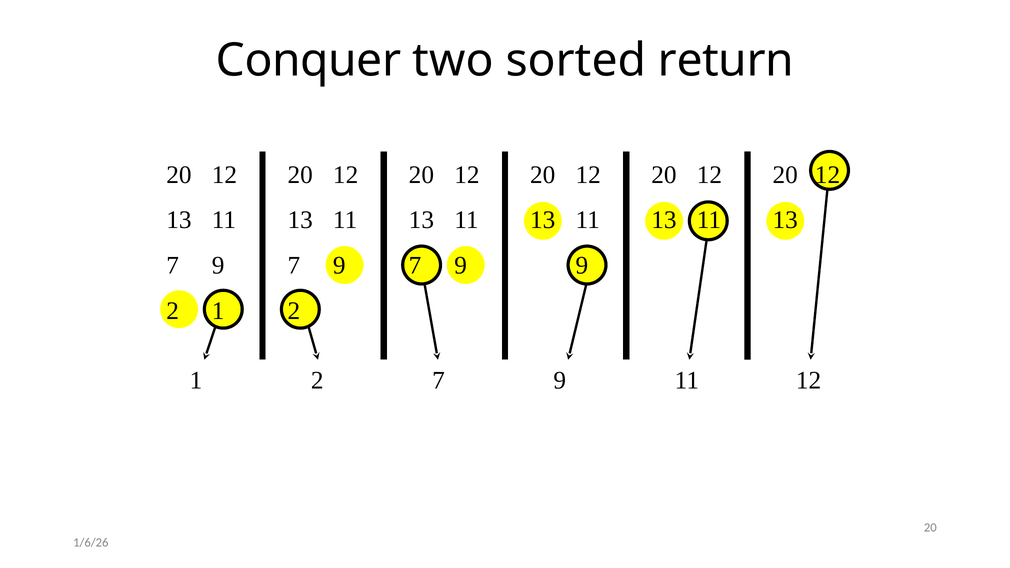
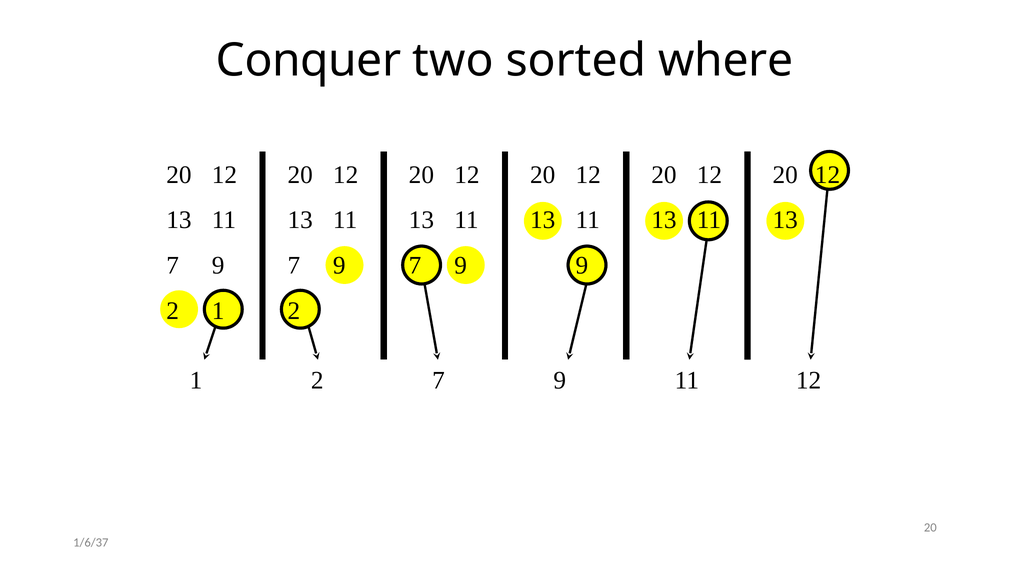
return: return -> where (726, 61)
1/6/26: 1/6/26 -> 1/6/37 (91, 543)
